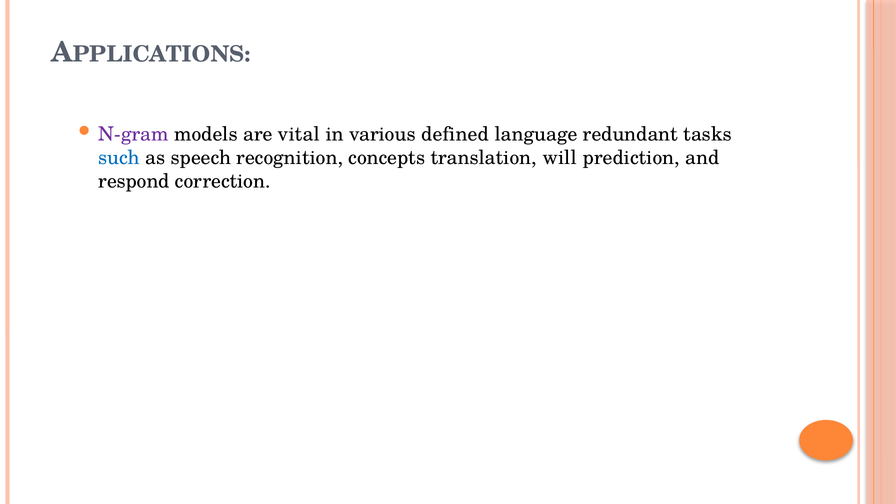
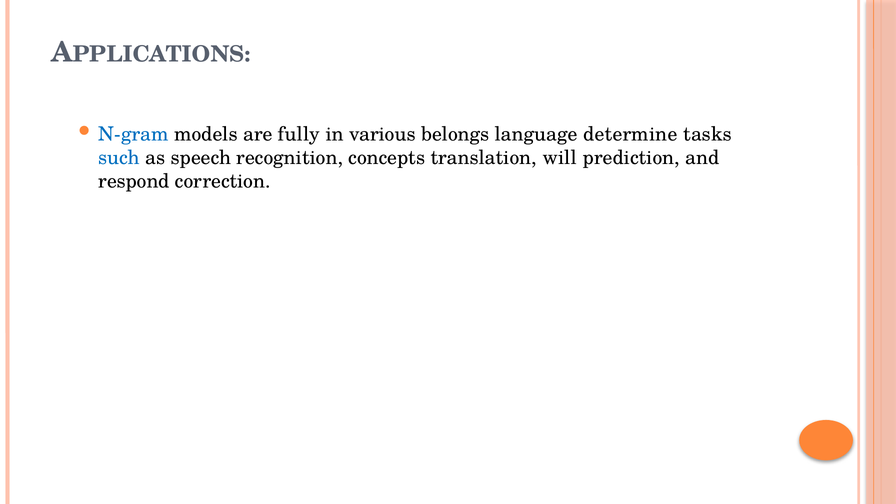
N-gram colour: purple -> blue (134, 134)
vital: vital -> fully (299, 134)
defined: defined -> belongs (455, 134)
redundant: redundant -> determine (630, 134)
